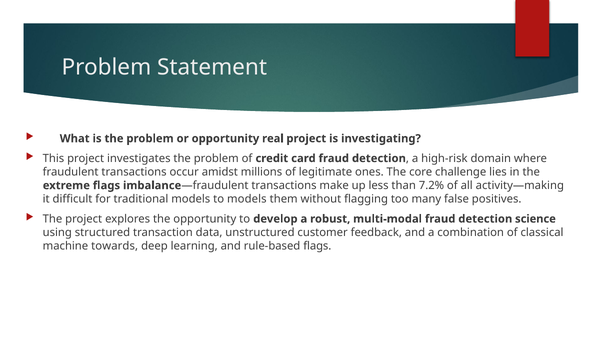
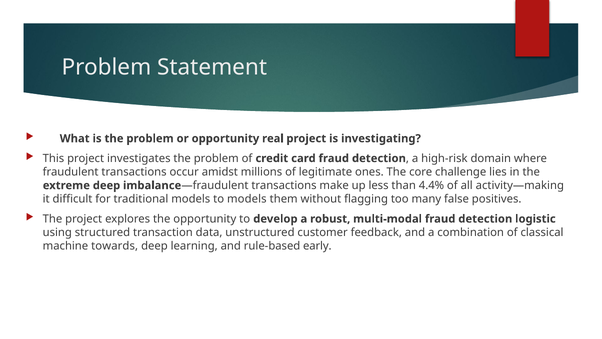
extreme flags: flags -> deep (107, 185)
7.2%: 7.2% -> 4.4% (431, 185)
science: science -> logistic (535, 219)
rule-based flags: flags -> early (317, 246)
